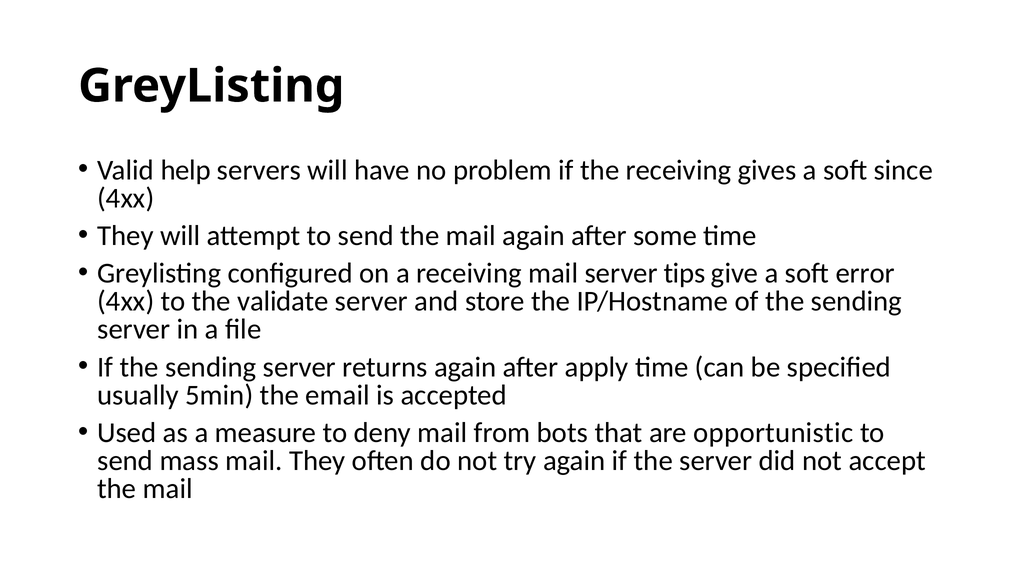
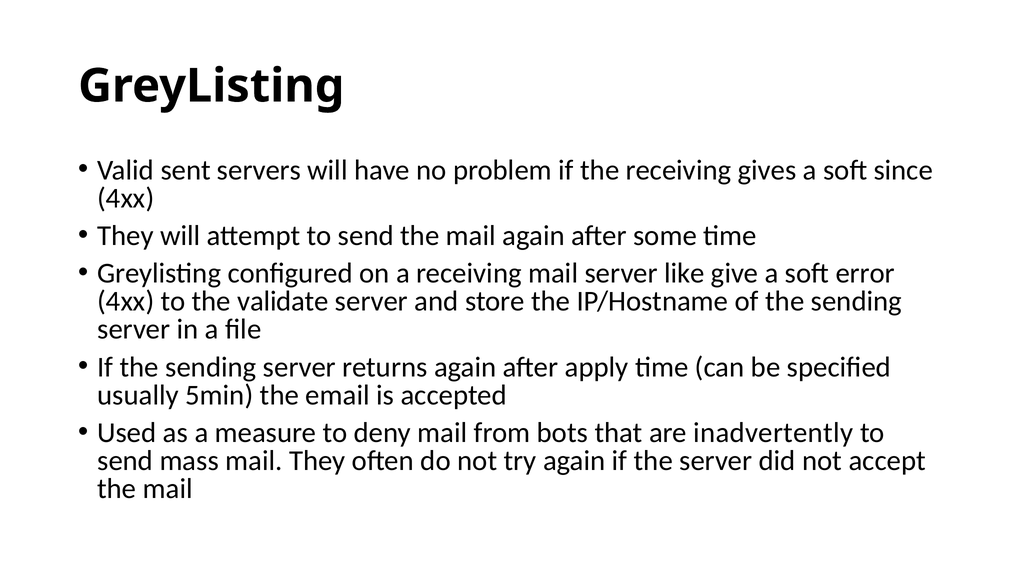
help: help -> sent (186, 170)
tips: tips -> like (684, 273)
opportunistic: opportunistic -> inadvertently (773, 433)
